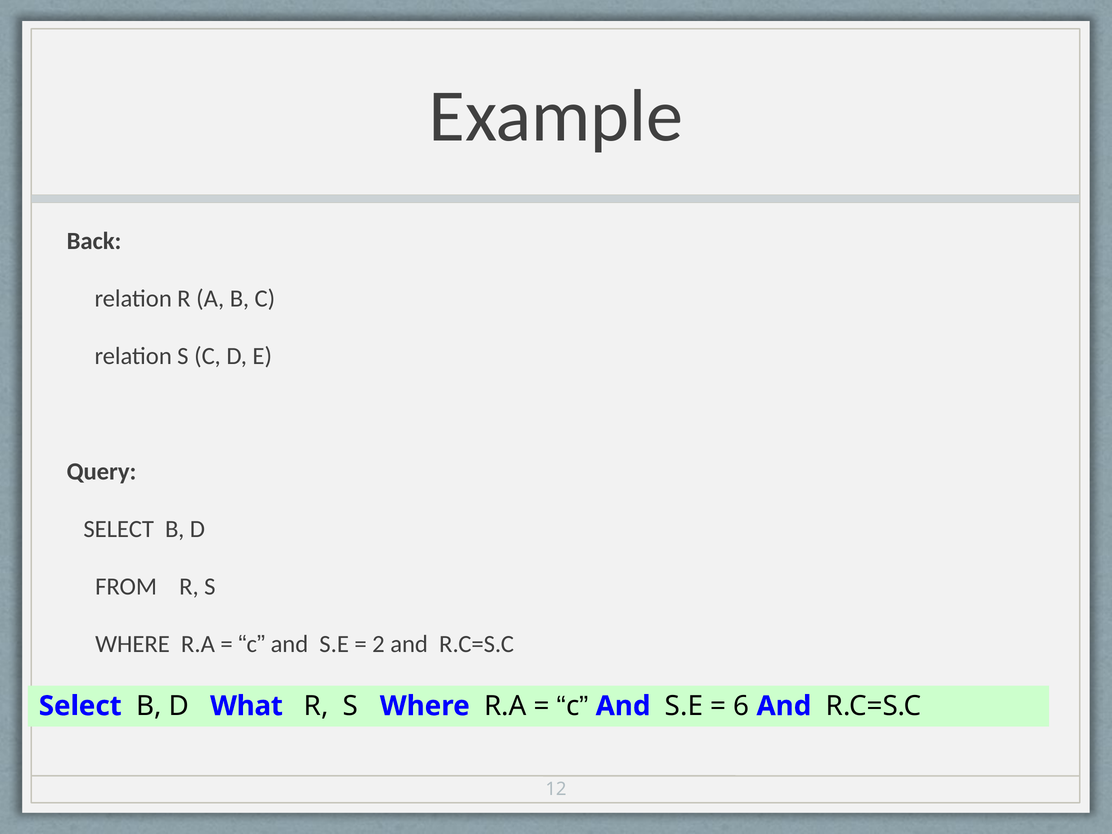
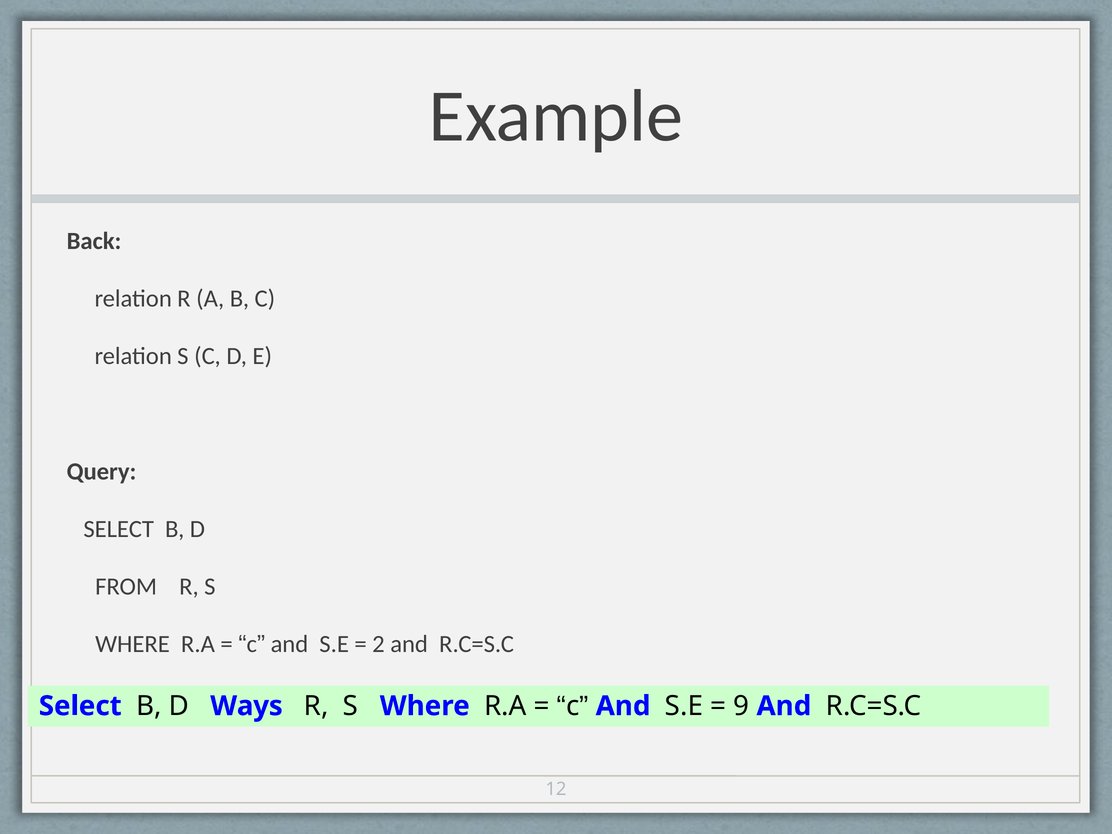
What: What -> Ways (246, 706)
6: 6 -> 9 (741, 706)
